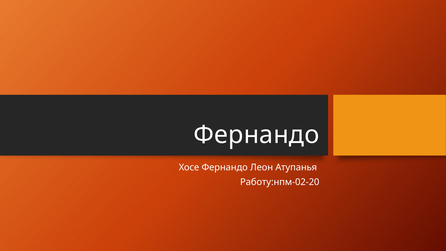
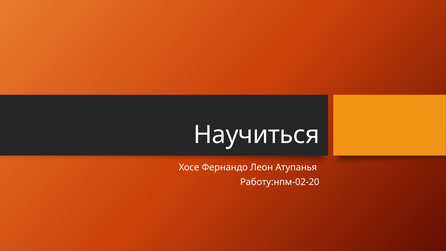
Фернандо: Фернандо -> Научиться (257, 135)
